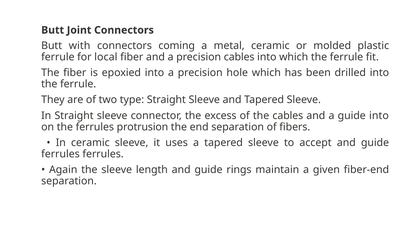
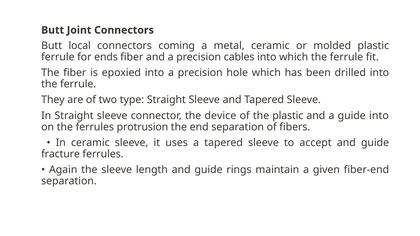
with: with -> local (80, 46)
local: local -> ends (106, 57)
excess: excess -> device (220, 116)
the cables: cables -> plastic (288, 116)
ferrules: ferrules -> fracture (61, 154)
